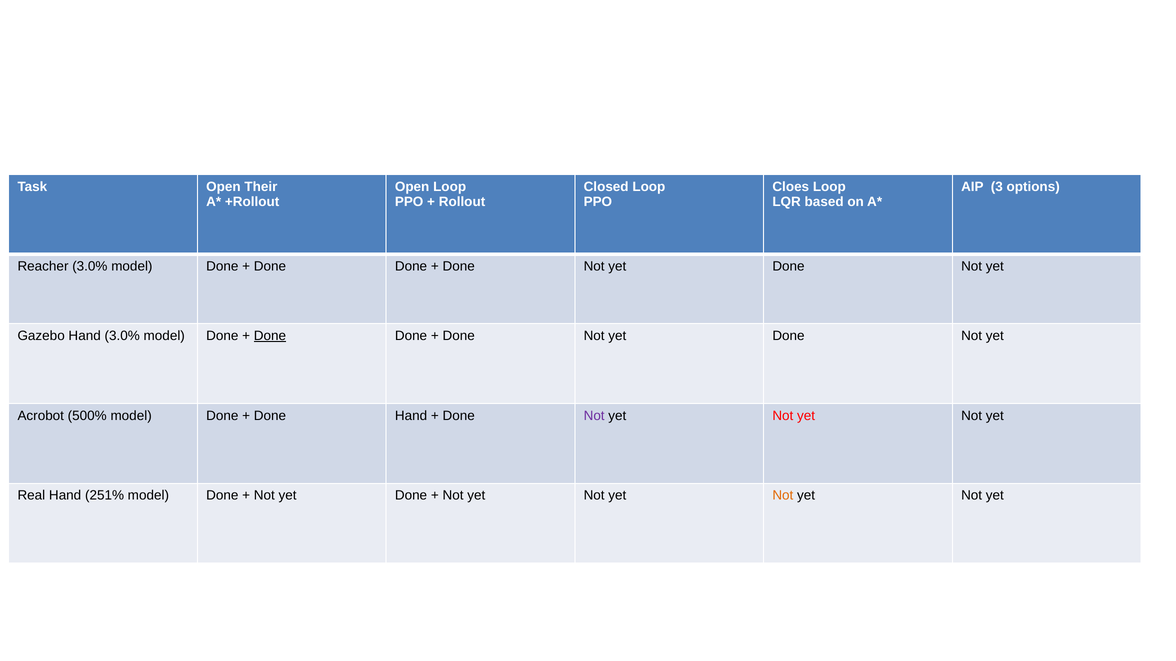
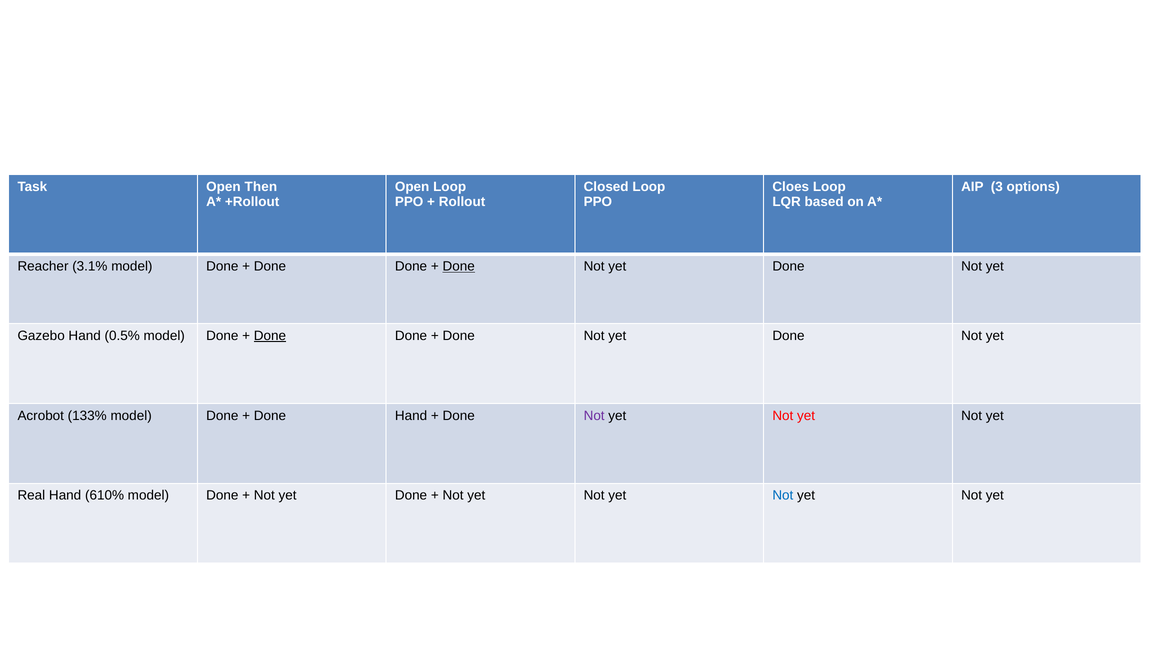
Their: Their -> Then (261, 187)
Reacher 3.0%: 3.0% -> 3.1% (90, 267)
Done underline: none -> present (459, 267)
Hand 3.0%: 3.0% -> 0.5% (122, 336)
500%: 500% -> 133% (87, 416)
251%: 251% -> 610% (105, 496)
Not colour: orange -> blue (783, 496)
